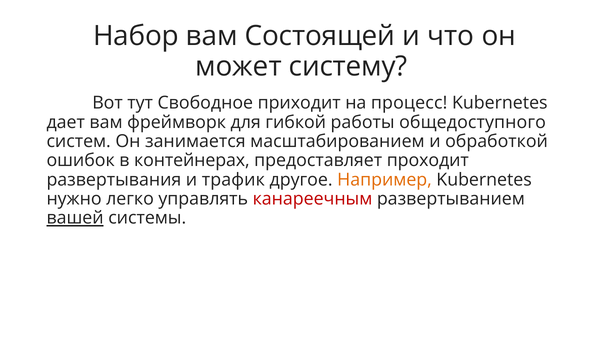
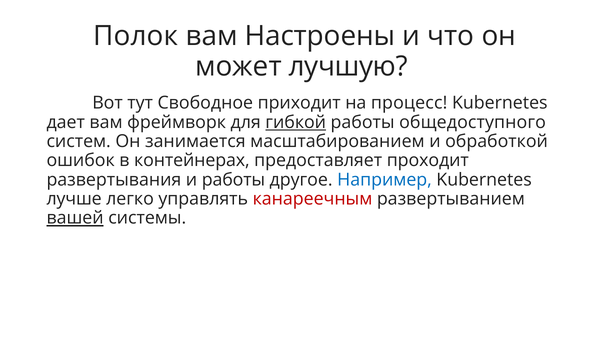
Набор: Набор -> Полок (136, 36)
Состоящей: Состоящей -> Настроены (320, 36)
систему: систему -> лучшую (348, 66)
гибкой underline: none -> present (296, 122)
и трафик: трафик -> работы (233, 180)
Например colour: orange -> blue (384, 180)
нужно: нужно -> лучше (74, 199)
